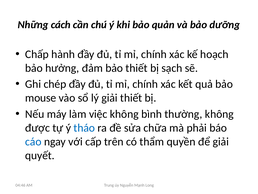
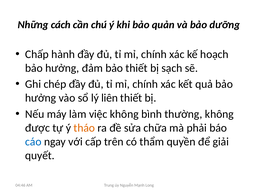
mouse: mouse -> hưởng (41, 98)
lý giải: giải -> liên (110, 98)
tháo colour: blue -> orange (84, 128)
